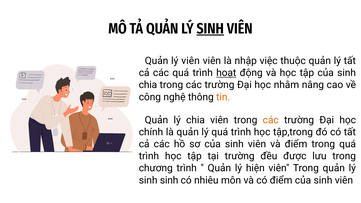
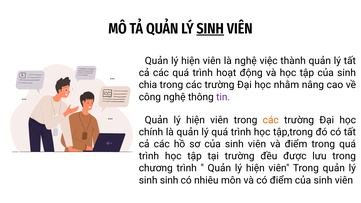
viên: viên -> hiện (191, 61)
là nhập: nhập -> nghệ (246, 61)
thuộc: thuộc -> thành (293, 61)
hoạt underline: present -> none (226, 73)
tin colour: orange -> purple (223, 97)
chia: chia -> hiện (196, 120)
